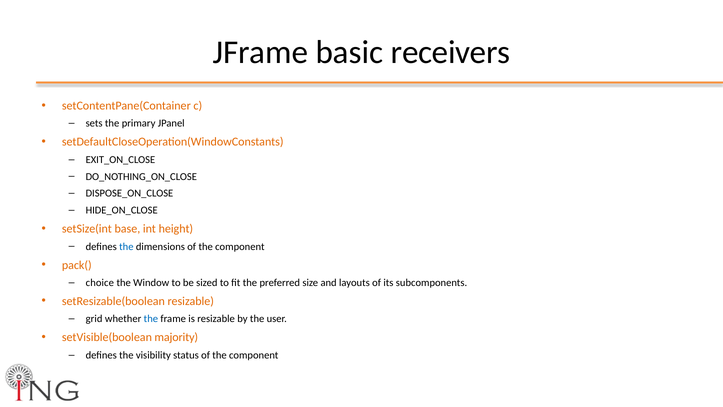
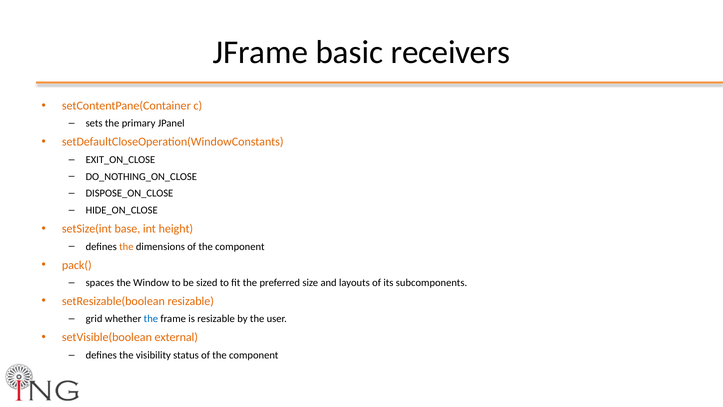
the colour: blue -> orange (126, 246)
choice: choice -> spaces (100, 283)
majority: majority -> external (176, 337)
